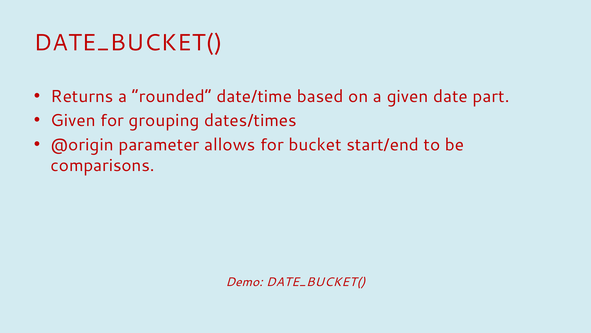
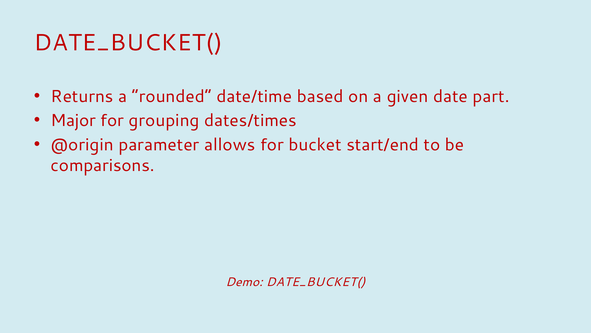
Given: Given -> Major (73, 120)
